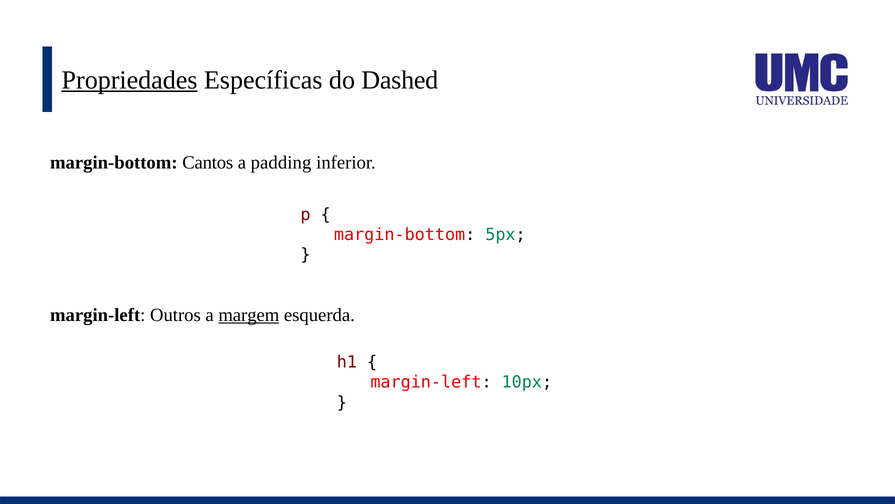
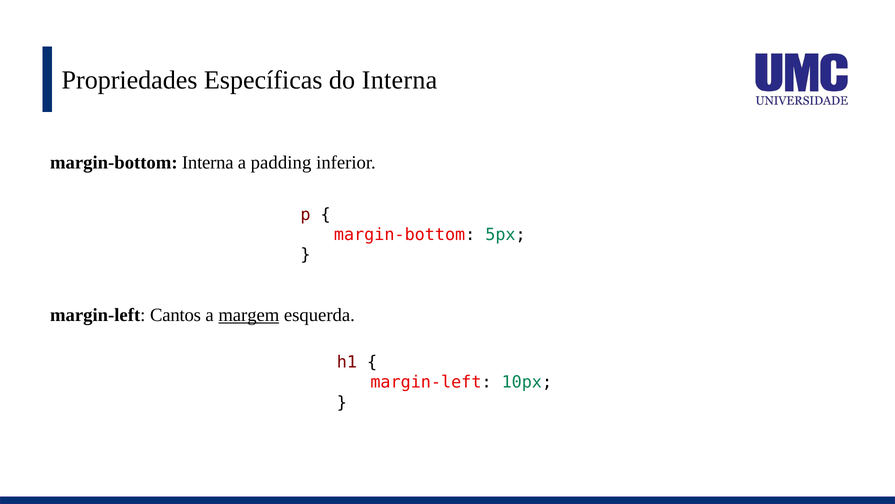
Propriedades underline: present -> none (130, 80)
do Dashed: Dashed -> Interna (400, 80)
margin-bottom Cantos: Cantos -> Interna (208, 162)
Outros: Outros -> Cantos (176, 315)
